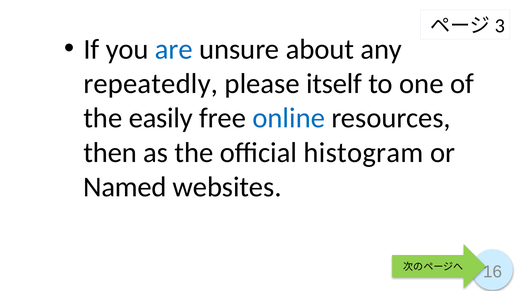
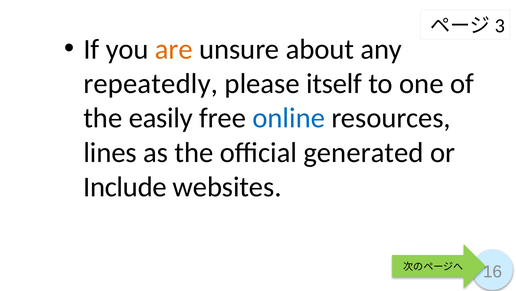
are colour: blue -> orange (174, 49)
then: then -> lines (110, 152)
histogram: histogram -> generated (364, 152)
Named: Named -> Include (125, 187)
